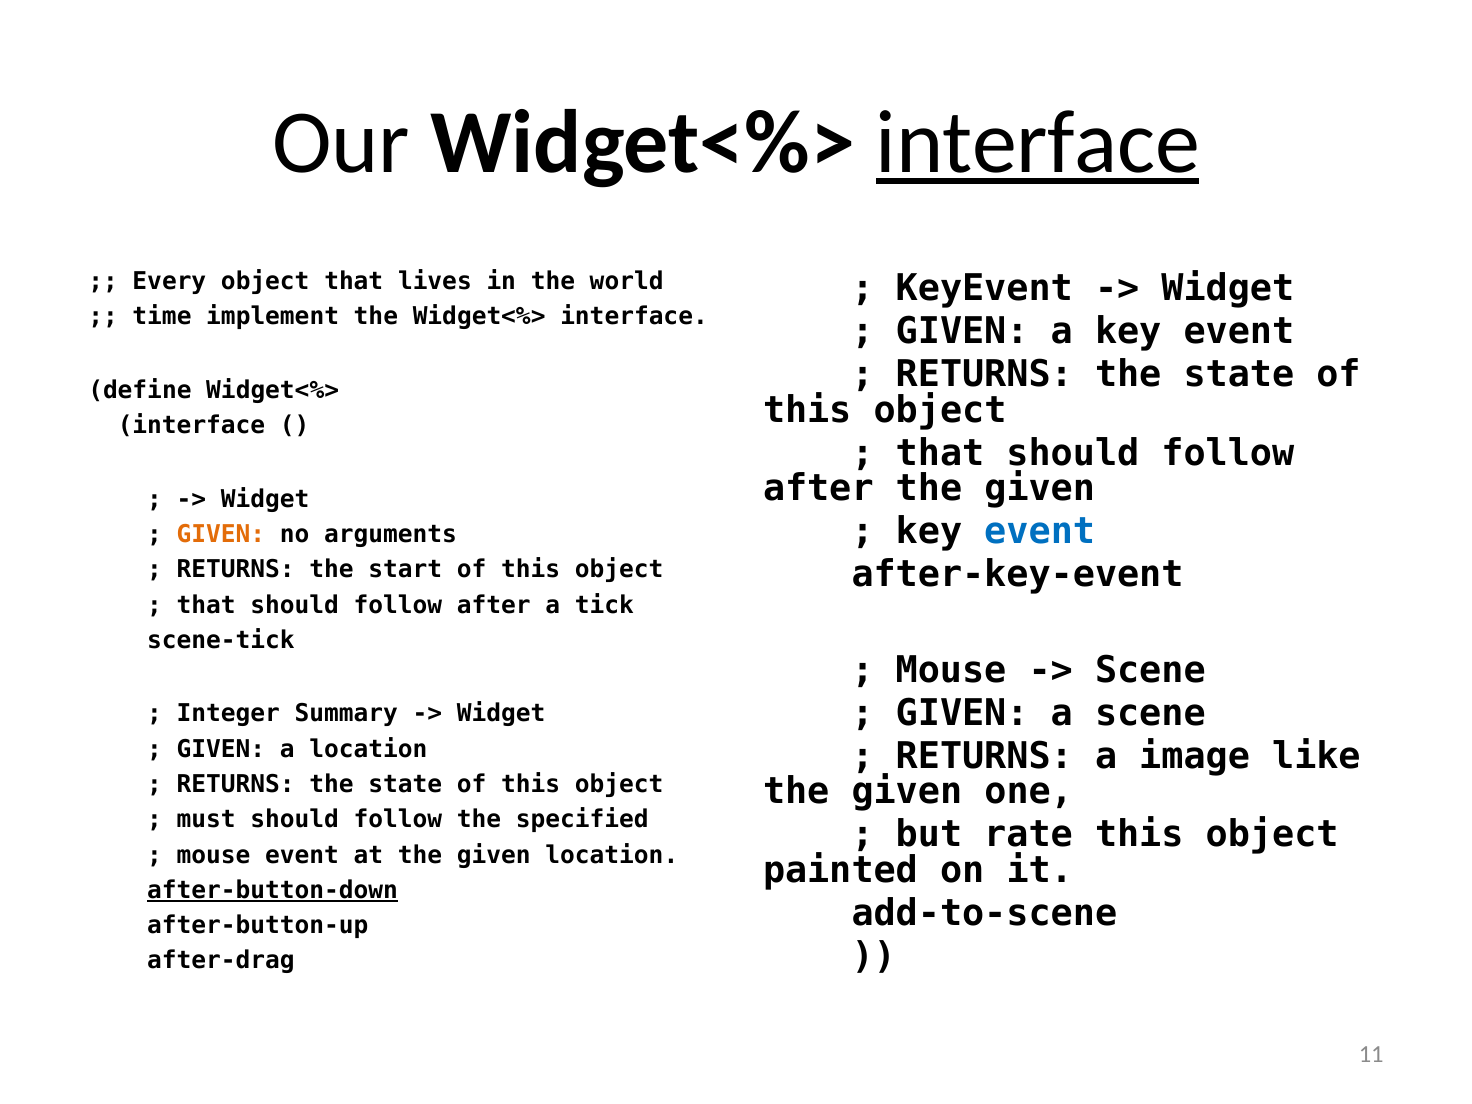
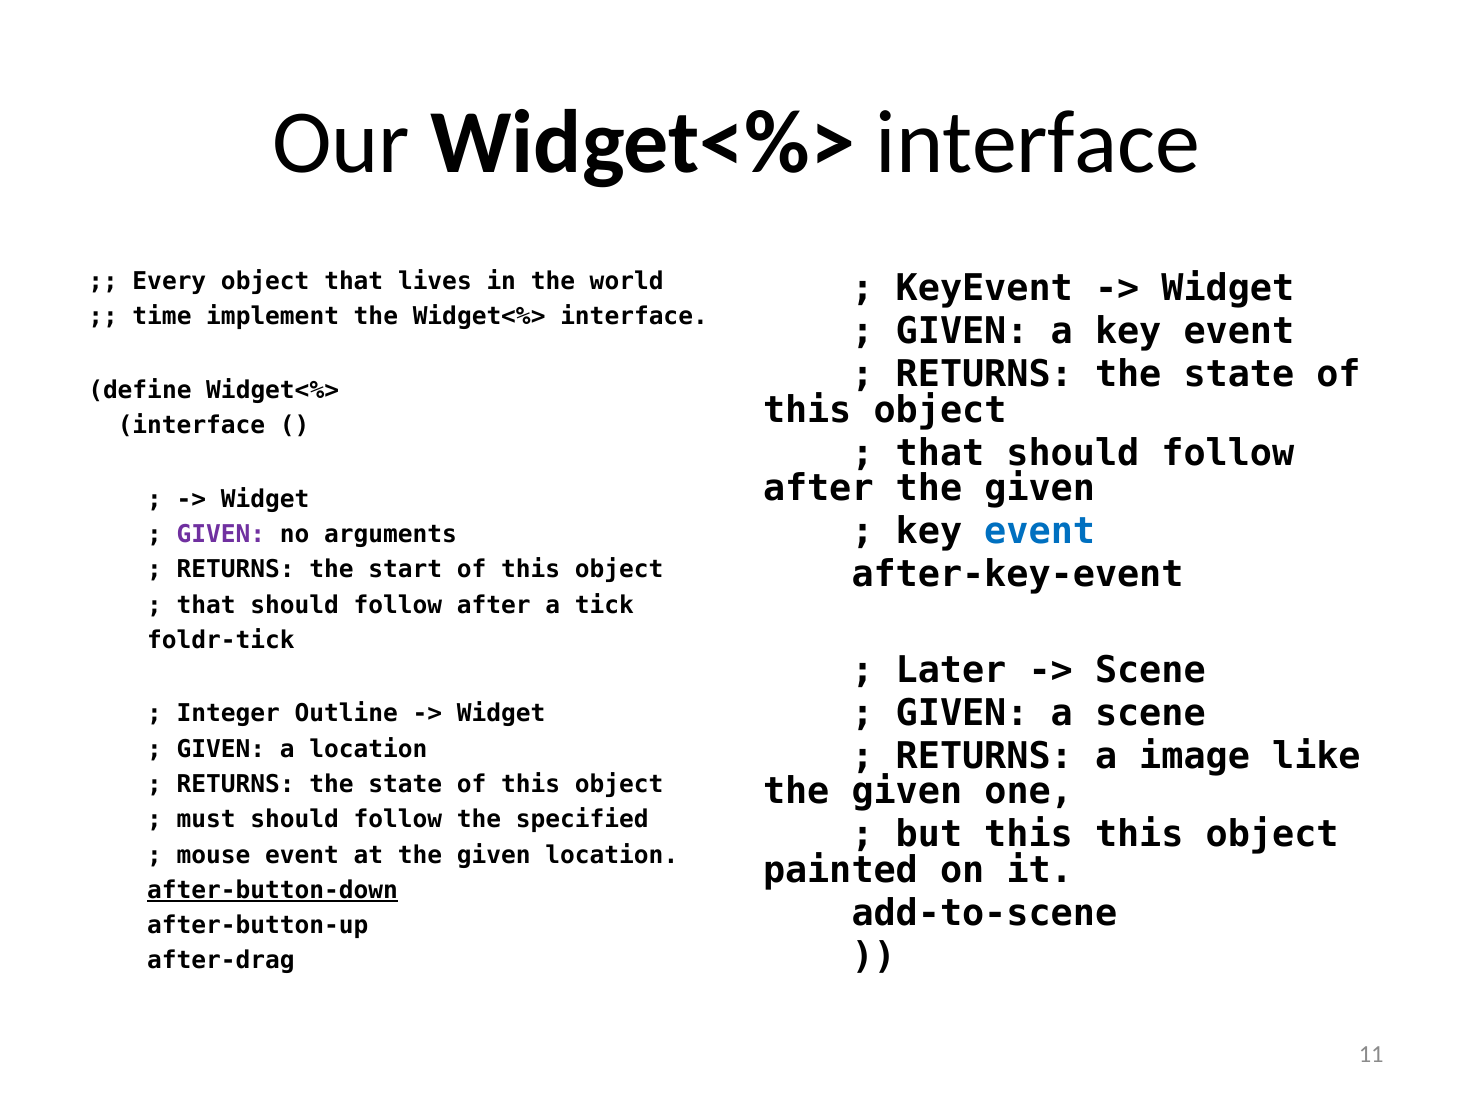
interface underline: present -> none (1038, 142)
GIVEN colour: orange -> purple (221, 534)
scene-tick: scene-tick -> foldr-tick (221, 640)
Mouse: Mouse -> Later (951, 670)
Summary: Summary -> Outline (346, 714)
but rate: rate -> this (1029, 835)
